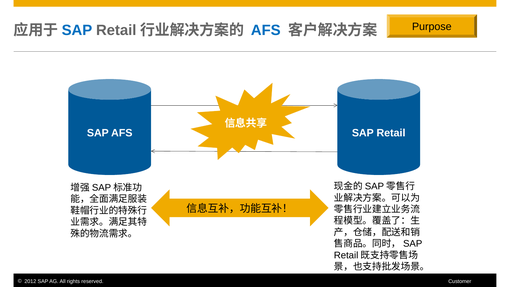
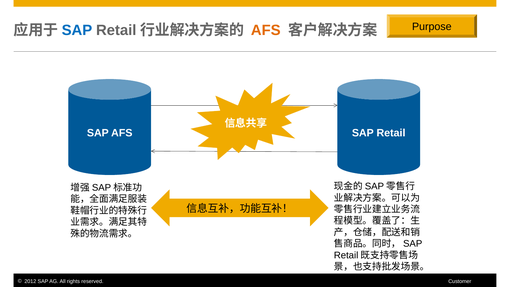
AFS colour: blue -> orange (266, 30)
